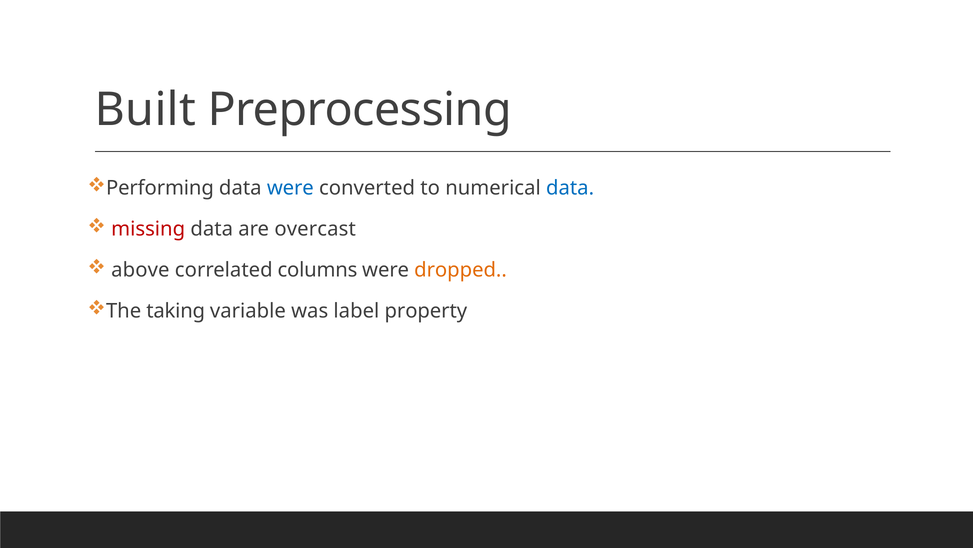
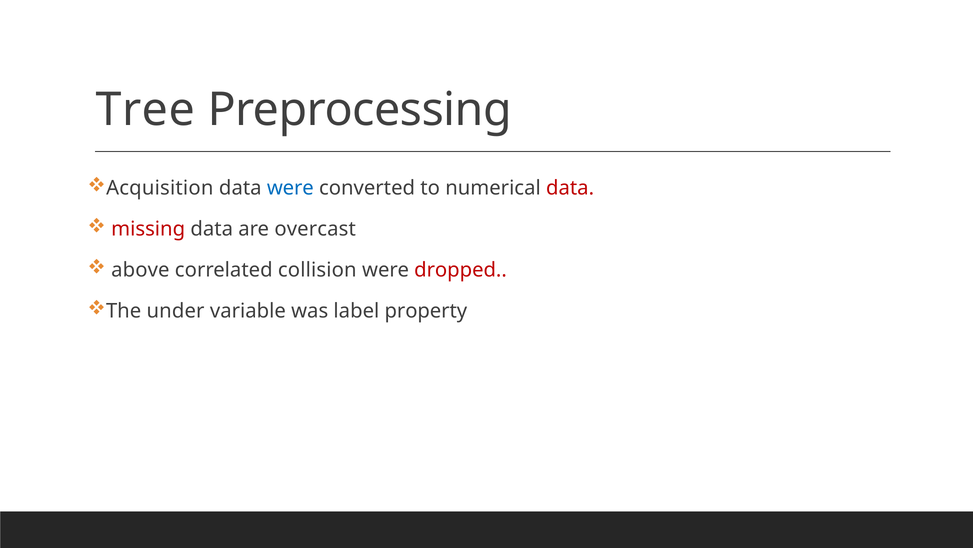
Built: Built -> Tree (145, 110)
Performing: Performing -> Acquisition (160, 188)
data colour: blue -> red (570, 188)
columns: columns -> collision (317, 270)
dropped colour: orange -> red (461, 270)
taking: taking -> under (176, 311)
